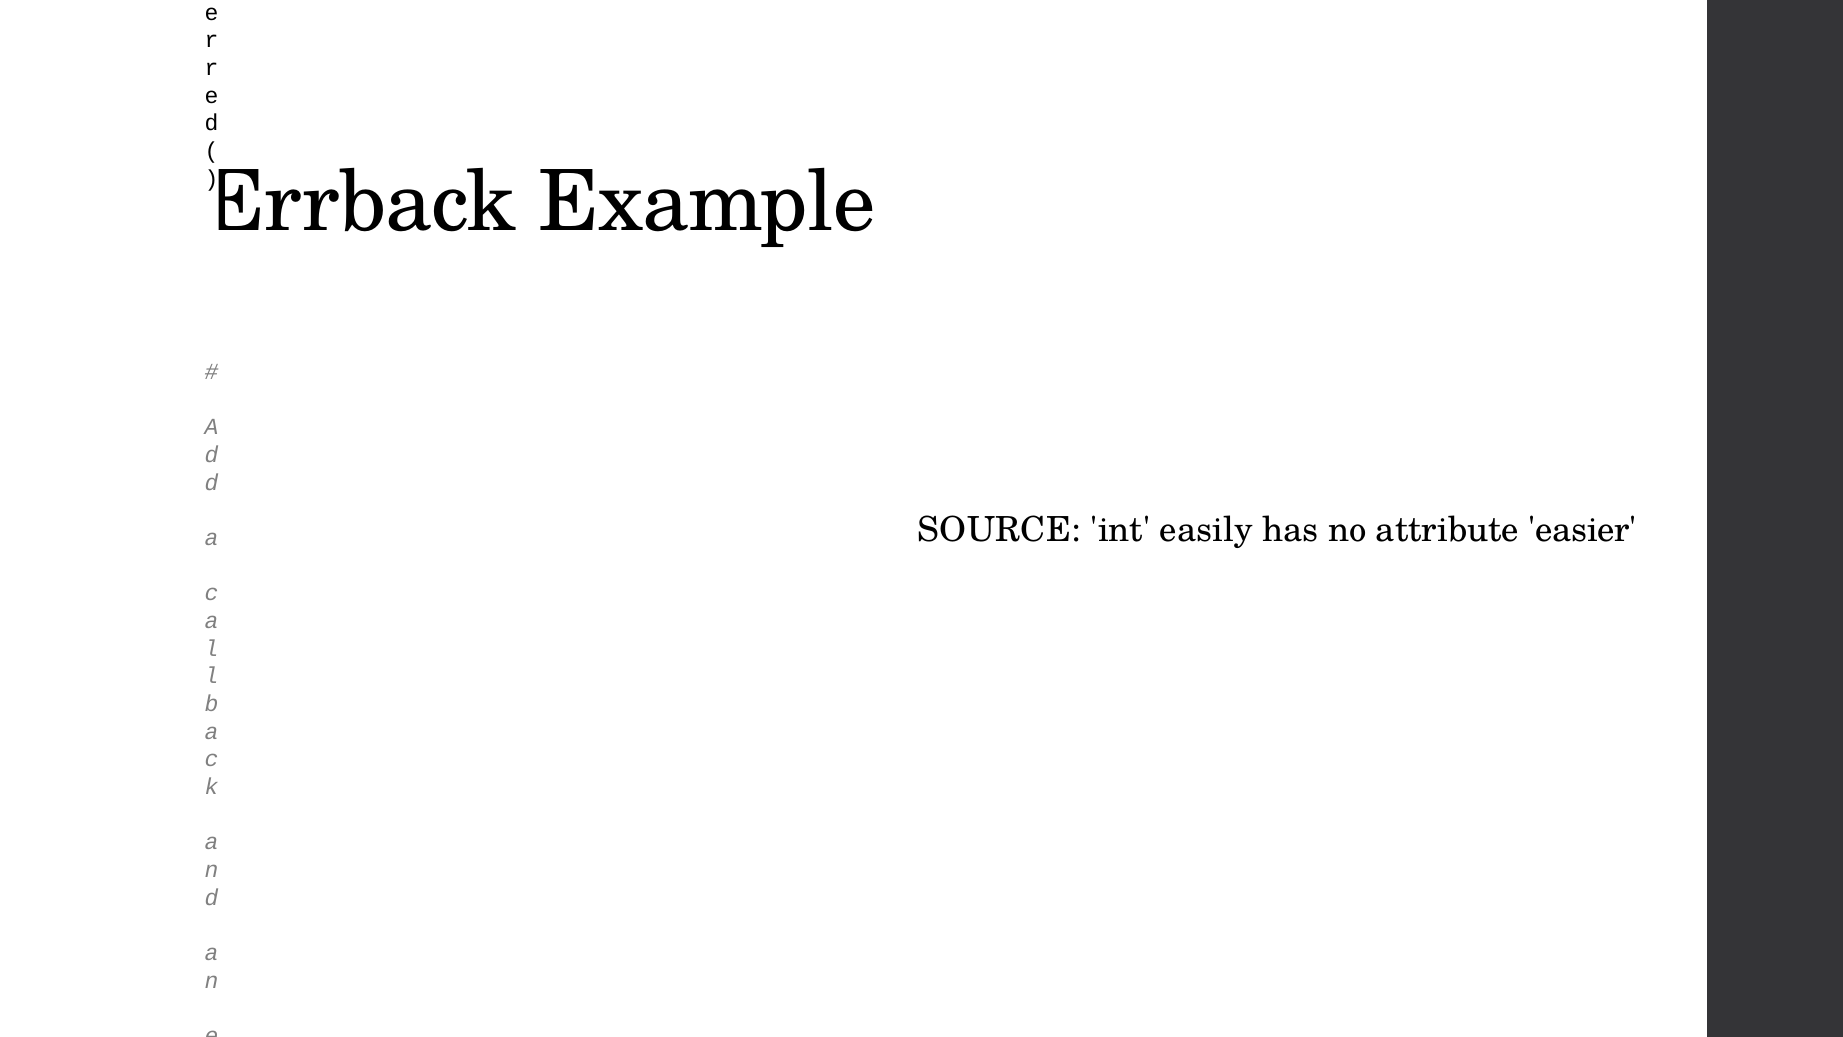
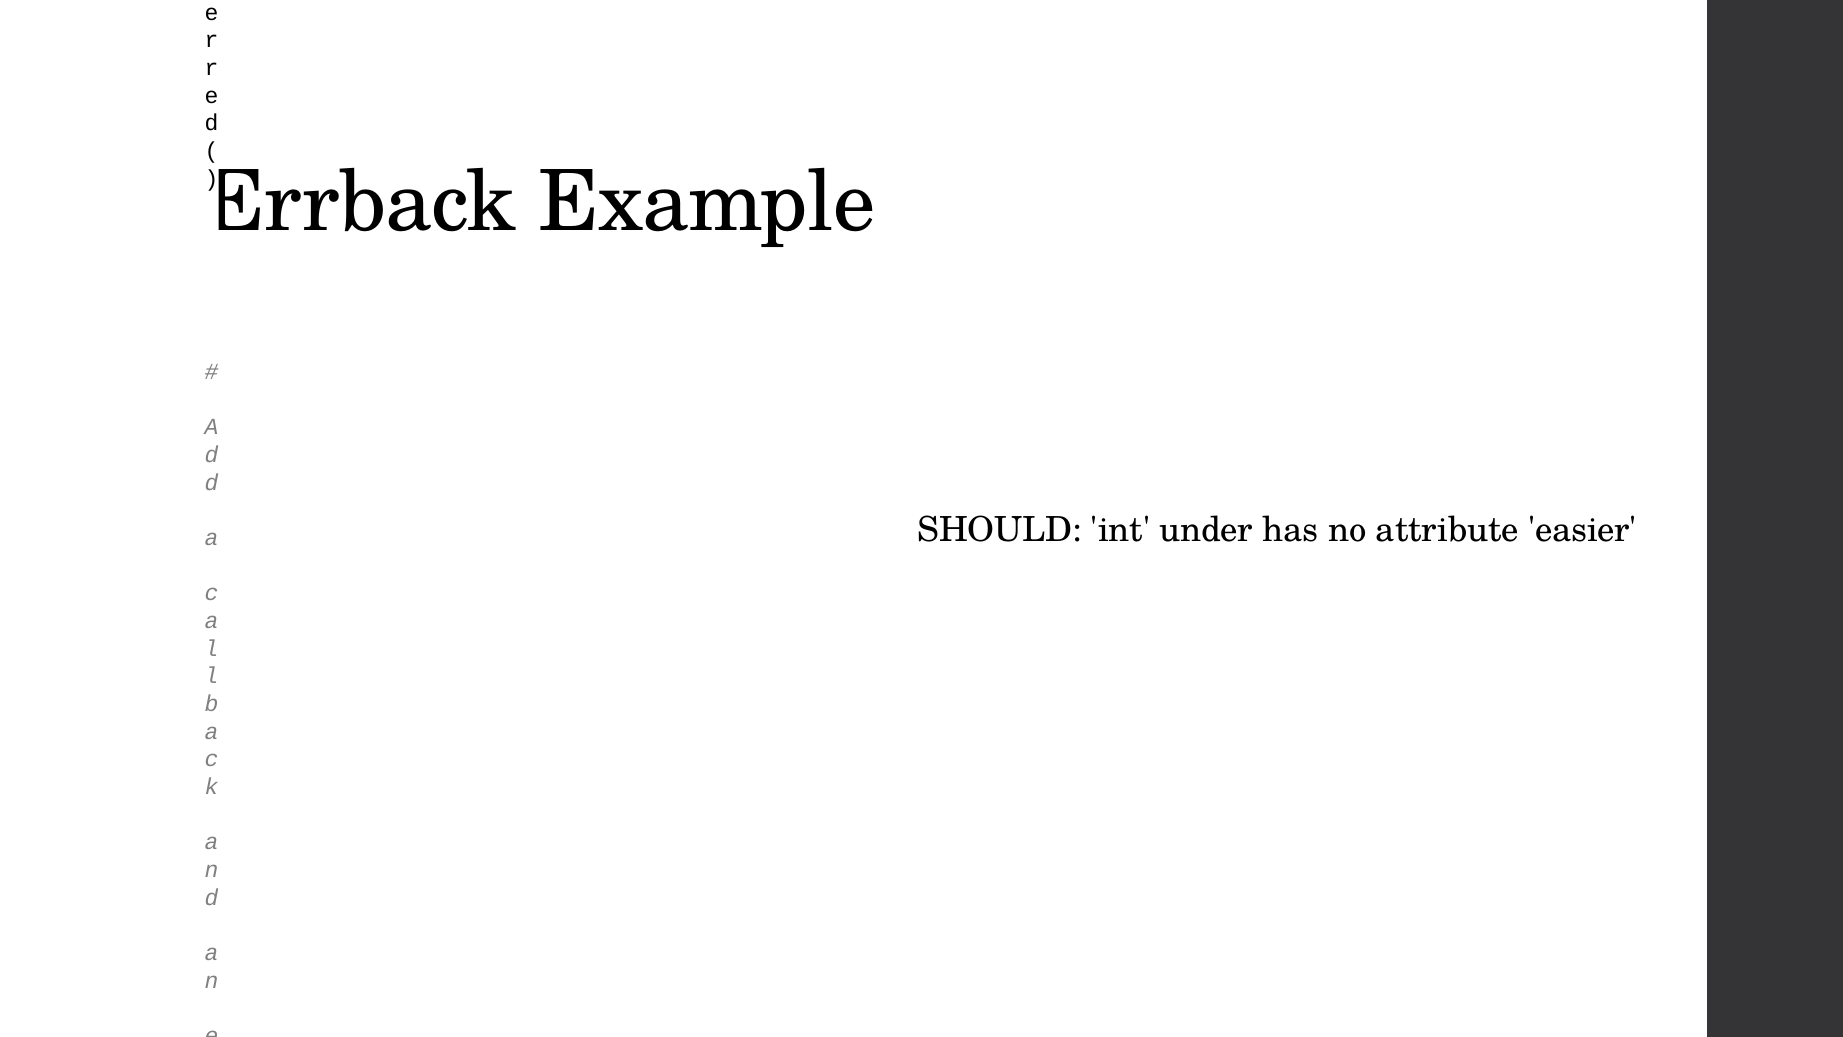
SOURCE: SOURCE -> SHOULD (1000, 530)
easily: easily -> under (1206, 530)
